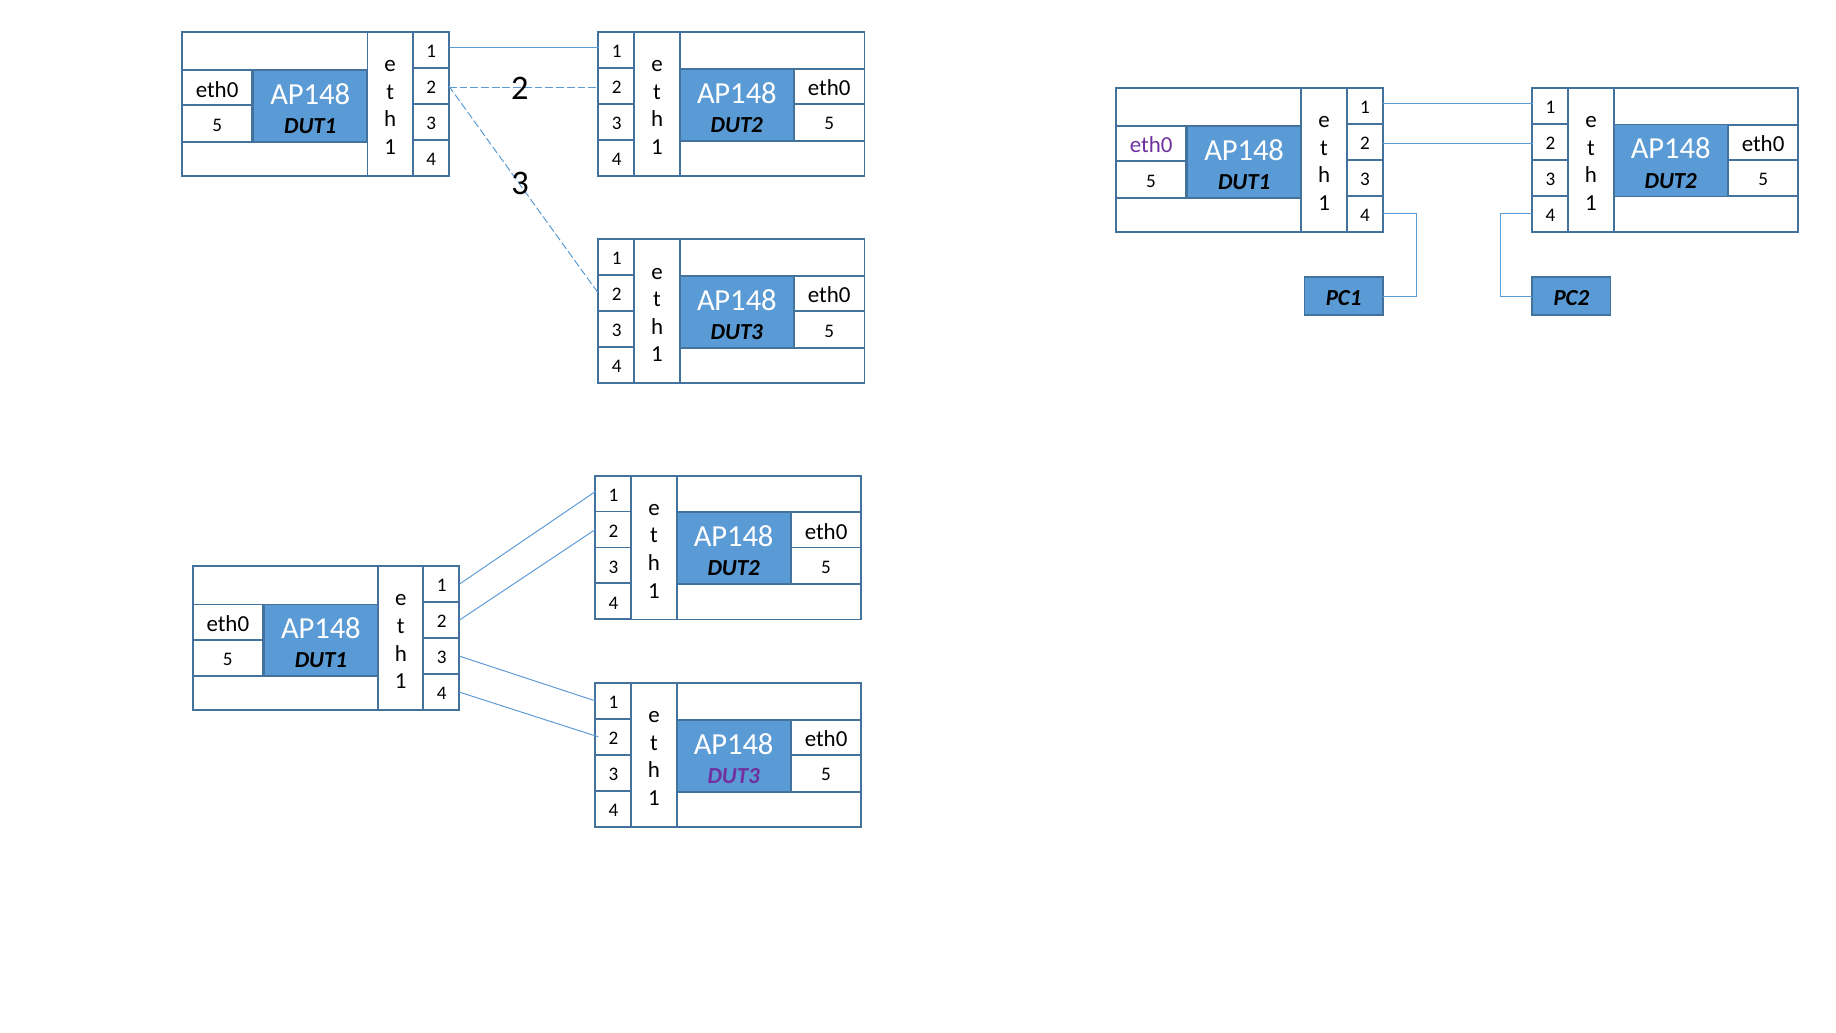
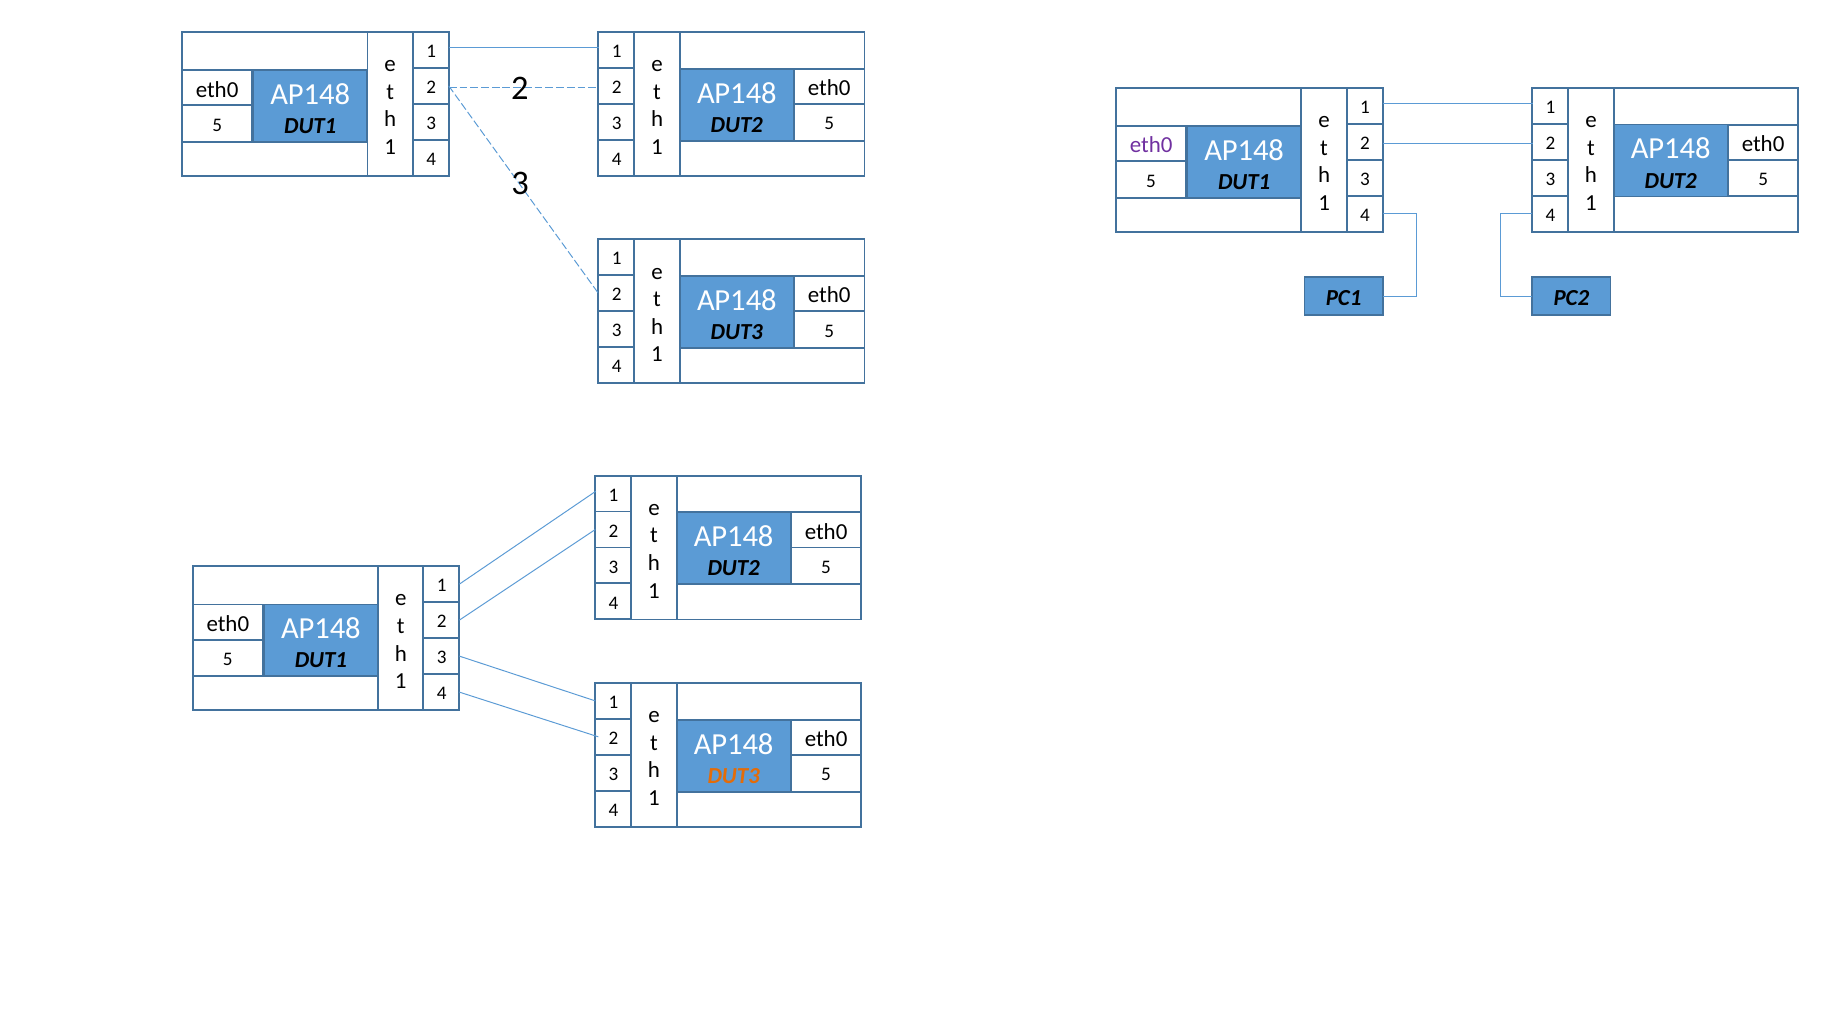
DUT3 colour: purple -> orange (734, 775)
